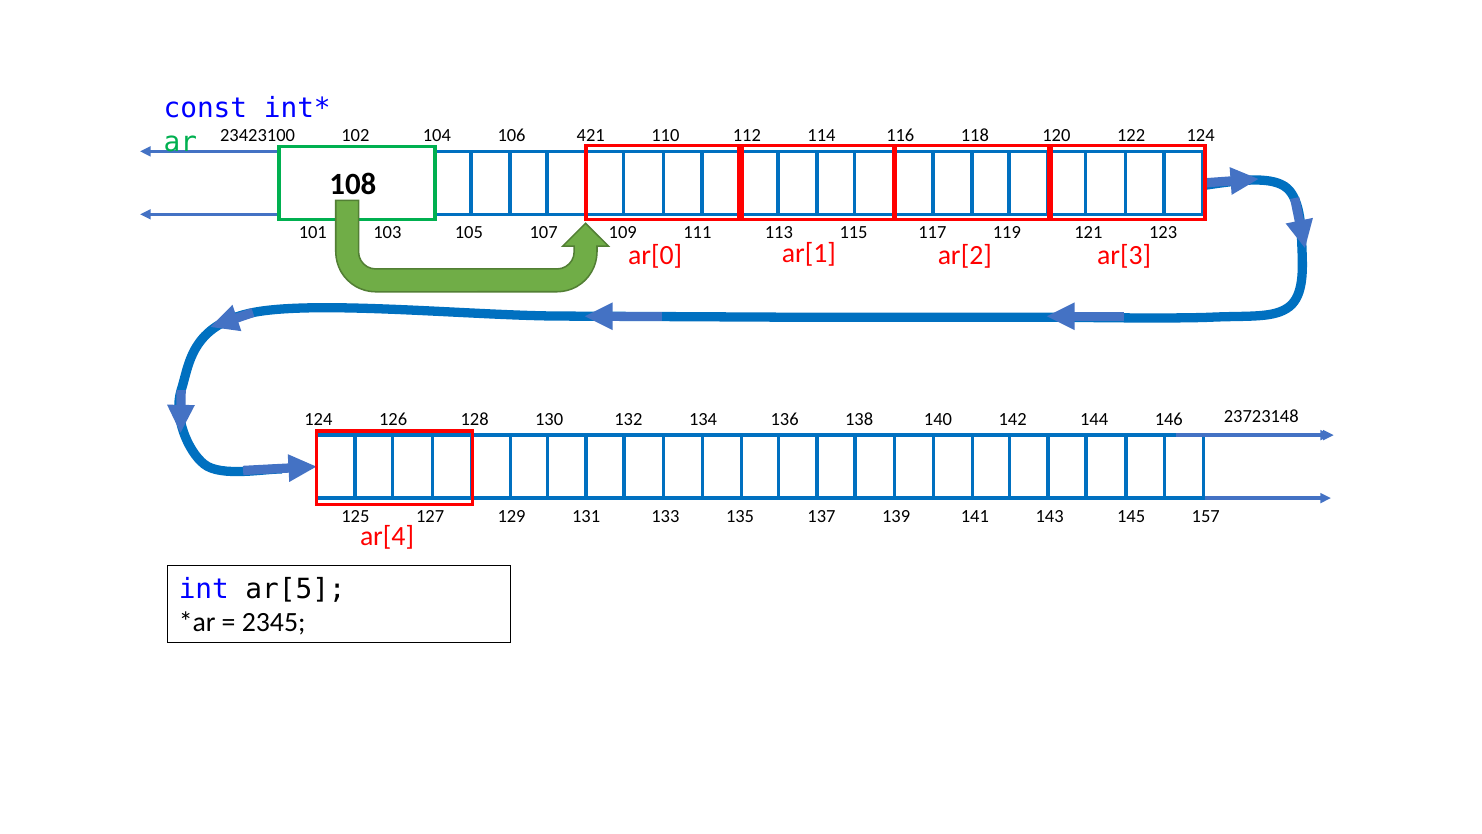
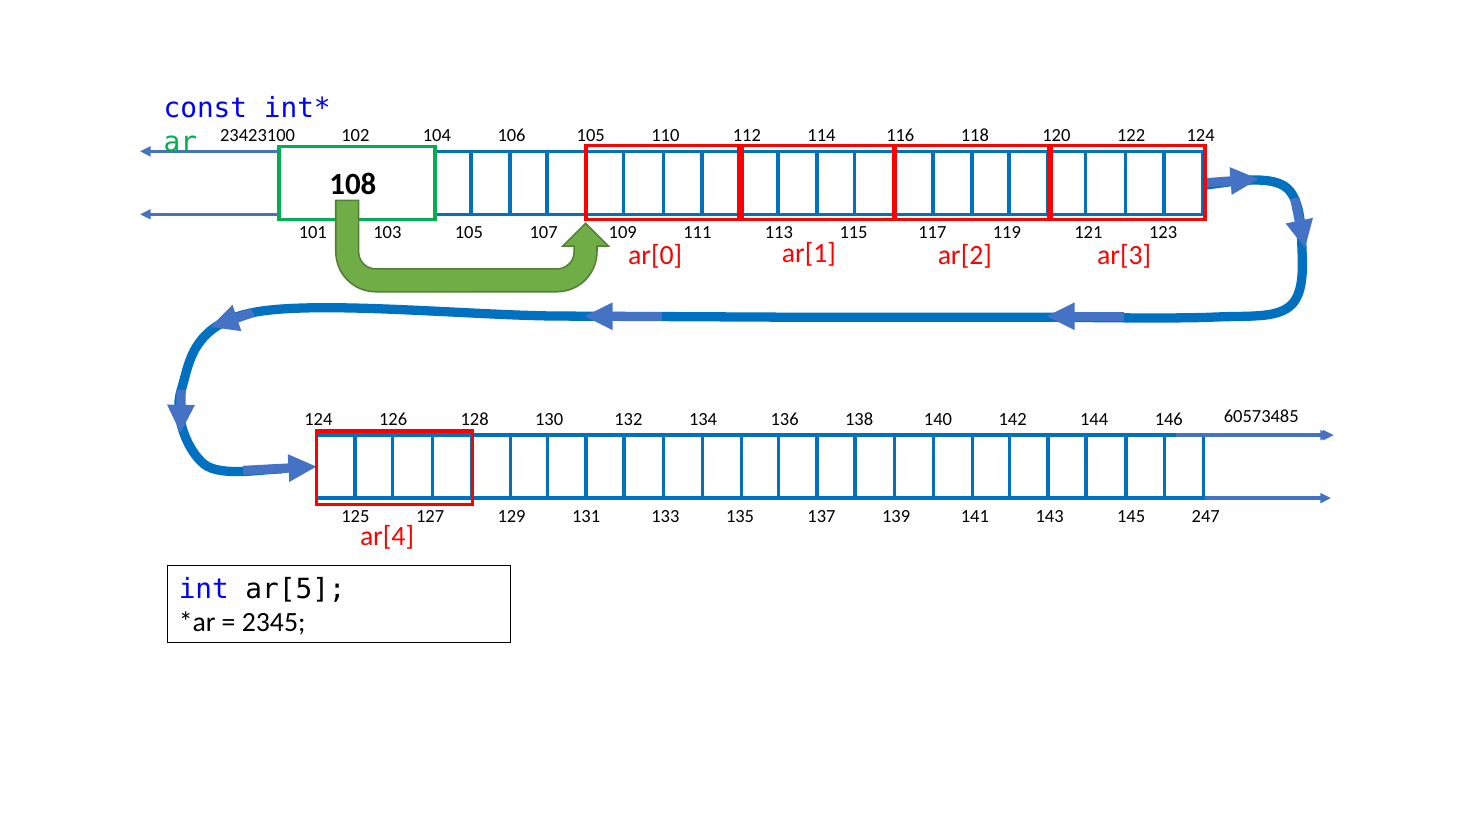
106 421: 421 -> 105 (591, 135)
23723148: 23723148 -> 60573485 (1261, 416)
157: 157 -> 247 (1206, 516)
